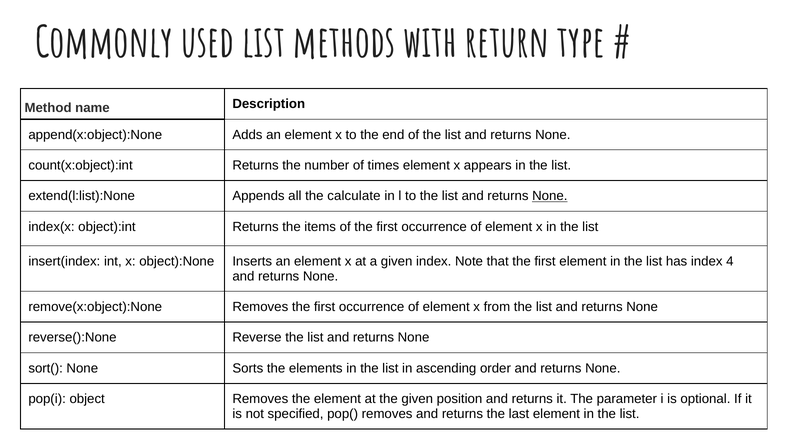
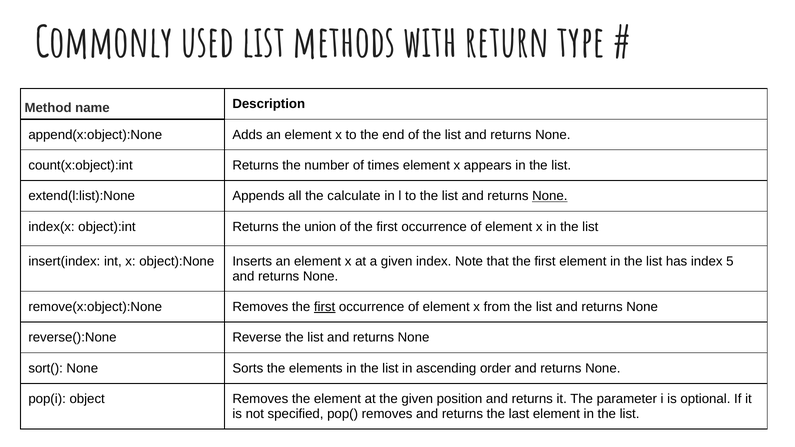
items: items -> union (320, 227)
4: 4 -> 5 (730, 262)
first underline: none -> present (325, 307)
